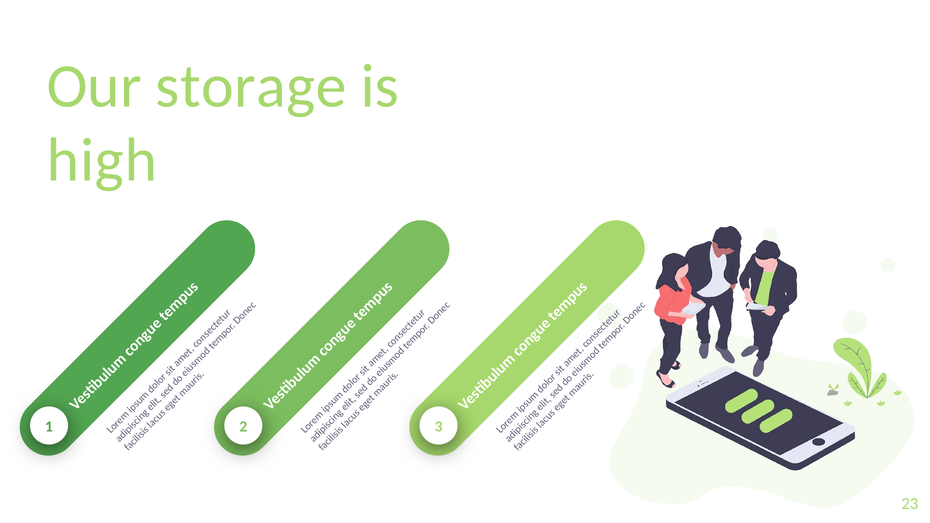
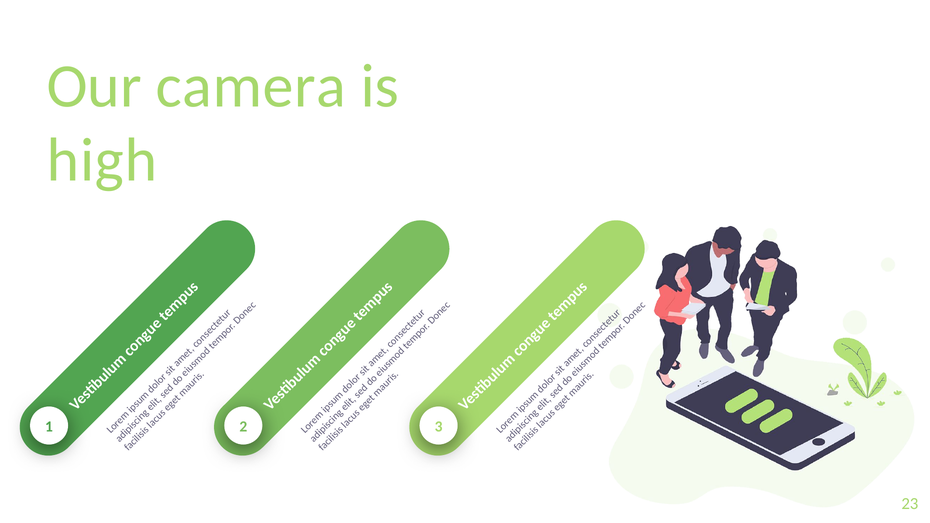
storage: storage -> camera (251, 86)
